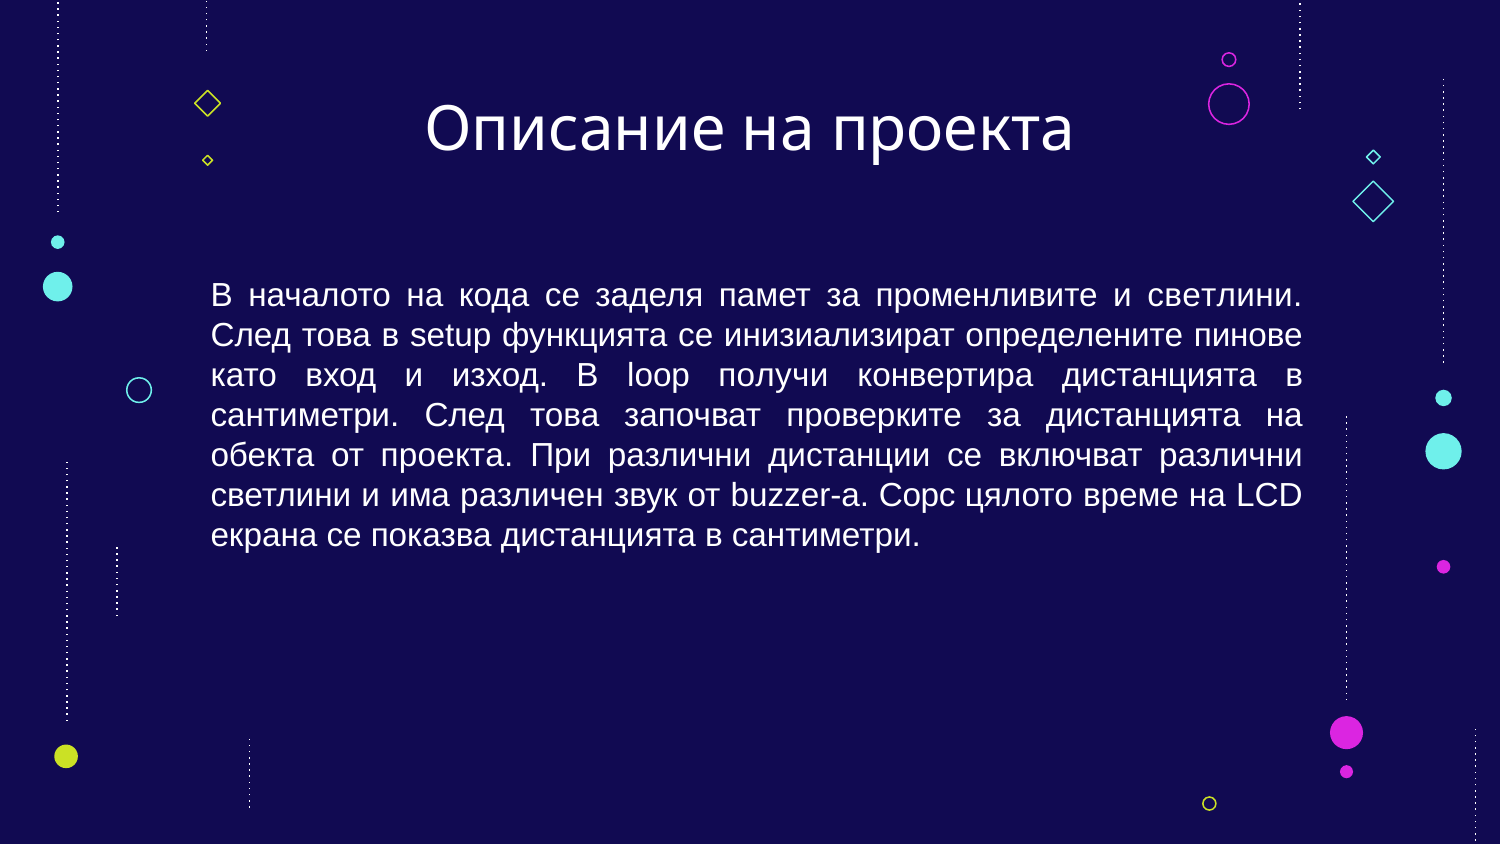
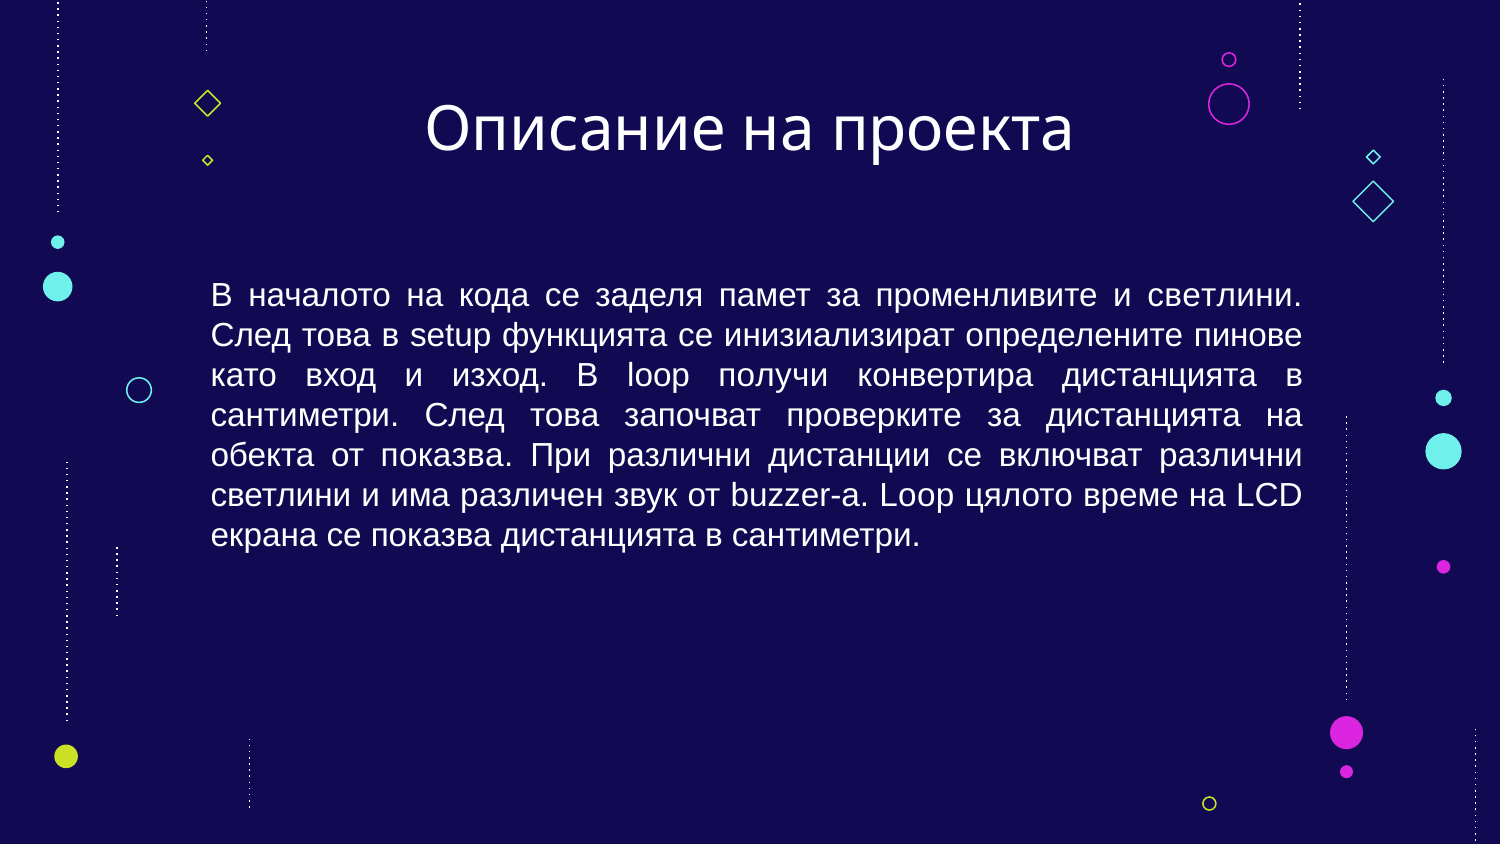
от проекта: проекта -> показва (447, 455)
buzzer-а Сорс: Сорс -> Loop (917, 495)
